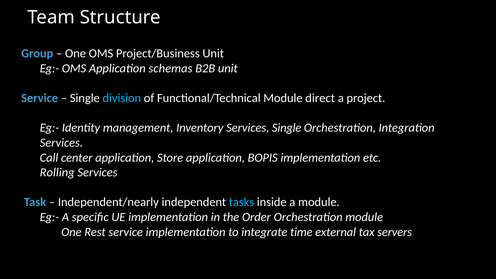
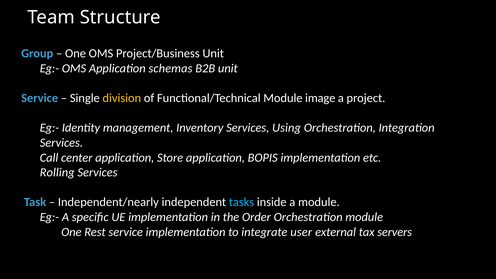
division colour: light blue -> yellow (122, 98)
direct: direct -> image (320, 98)
Services Single: Single -> Using (287, 128)
time: time -> user (301, 232)
